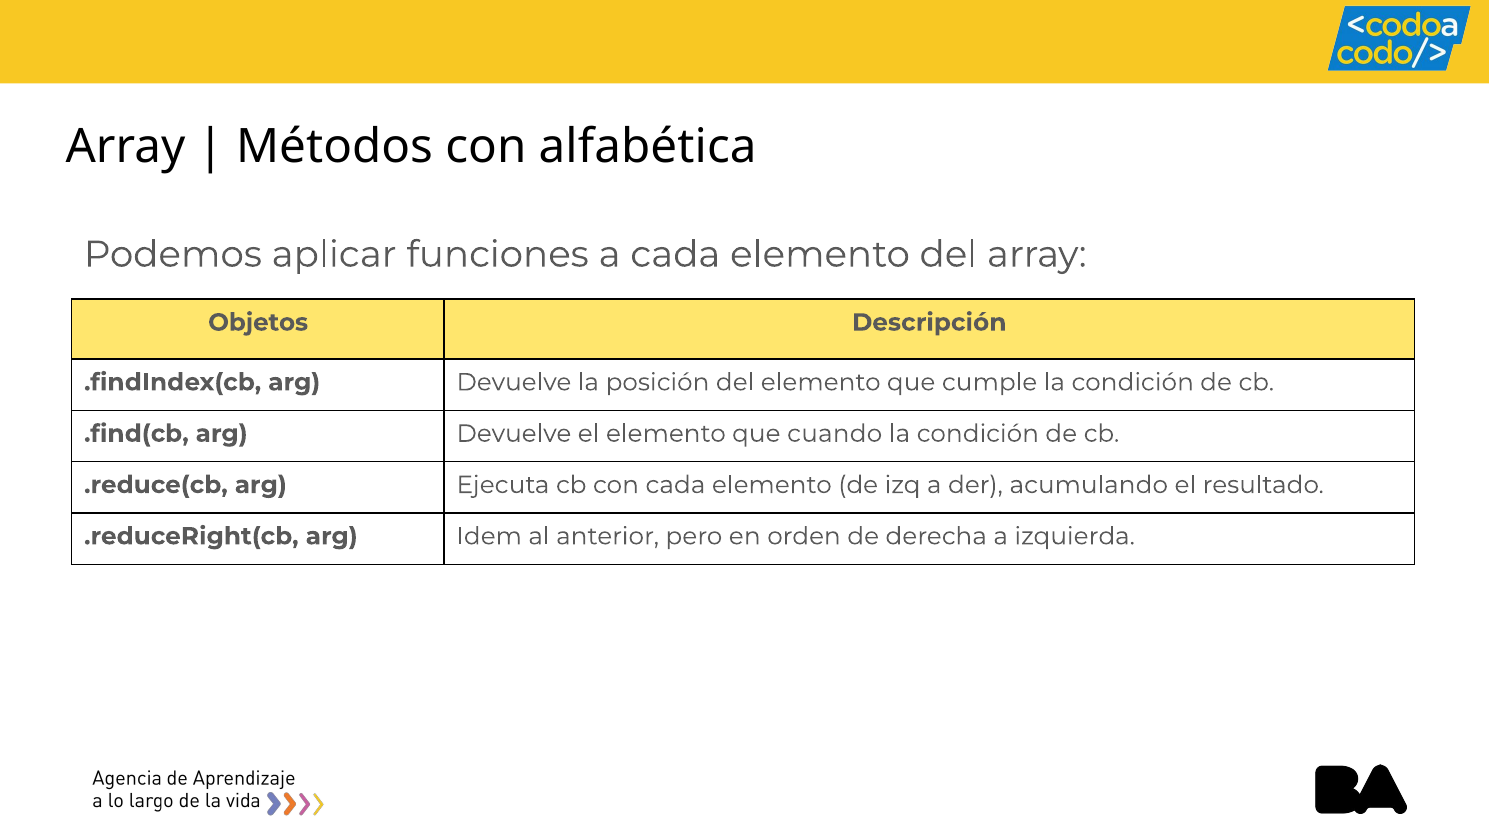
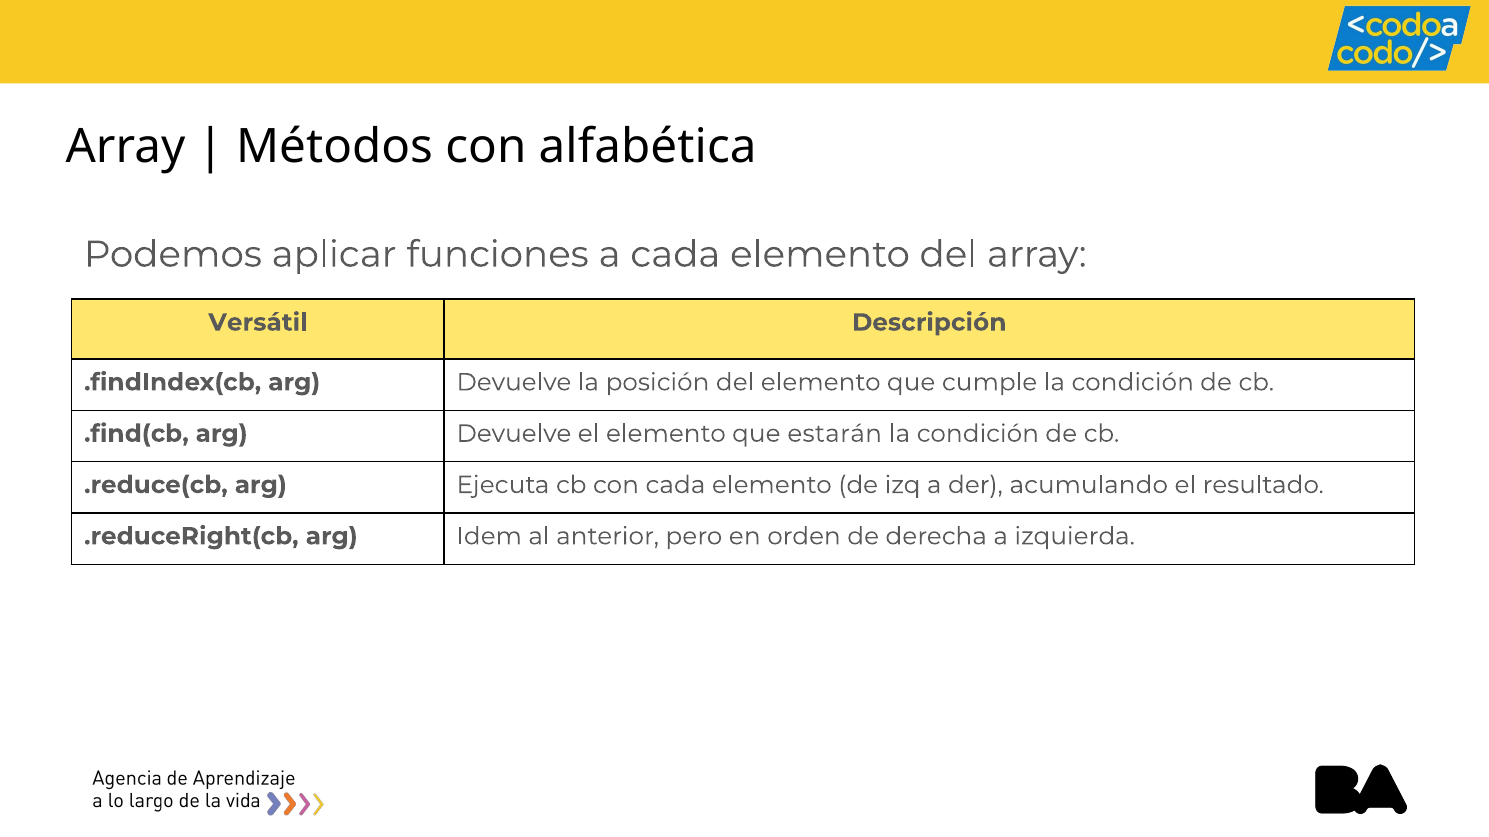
Objetos: Objetos -> Versátil (258, 323)
cuando: cuando -> estarán (835, 434)
